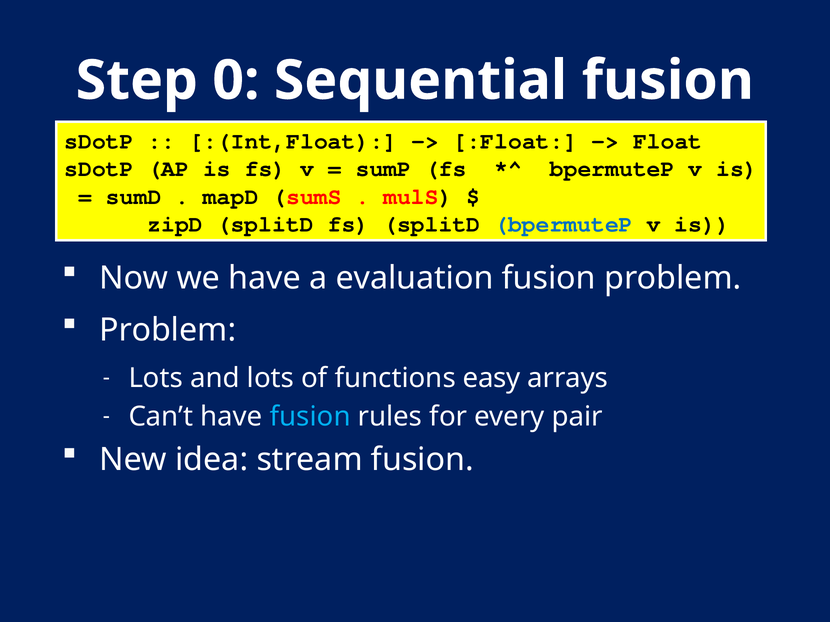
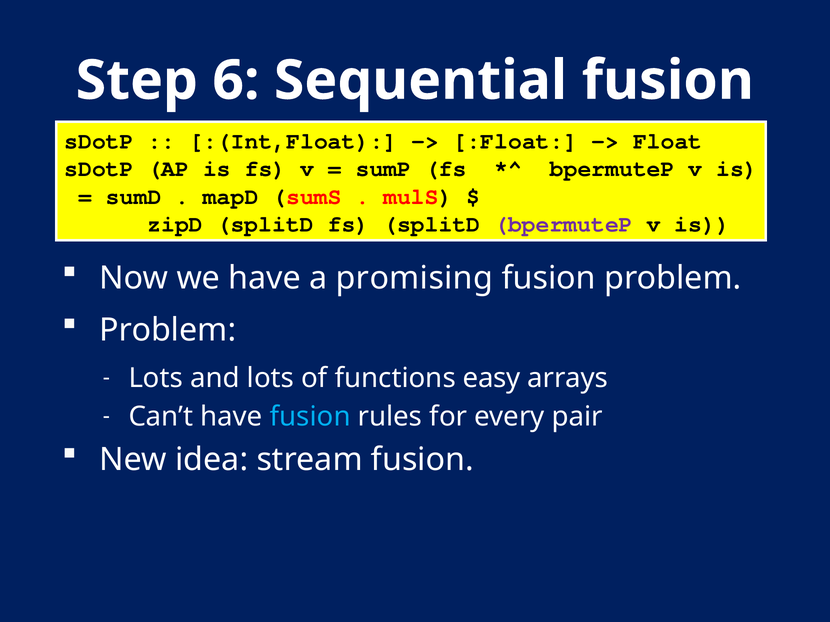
0: 0 -> 6 (236, 81)
bpermuteP colour: blue -> purple (563, 224)
evaluation: evaluation -> promising (414, 278)
